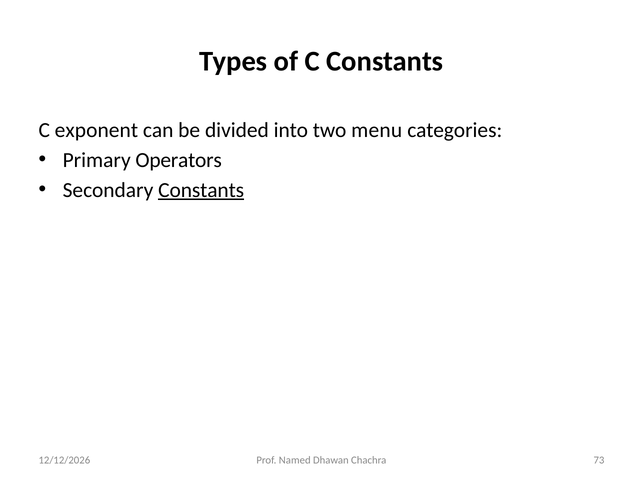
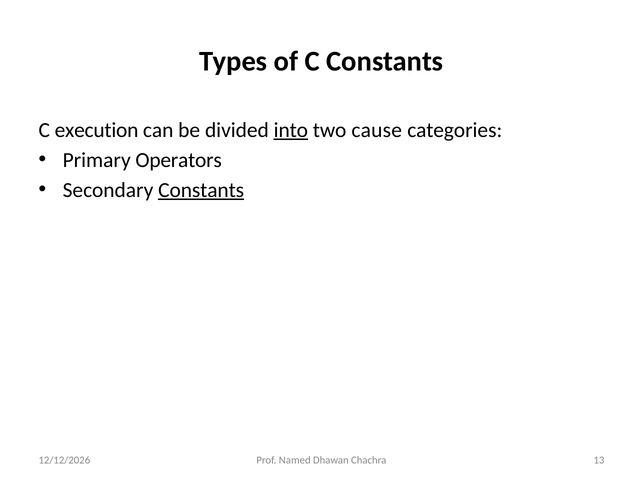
exponent: exponent -> execution (97, 130)
into underline: none -> present (291, 130)
menu: menu -> cause (377, 130)
73: 73 -> 13 (599, 460)
